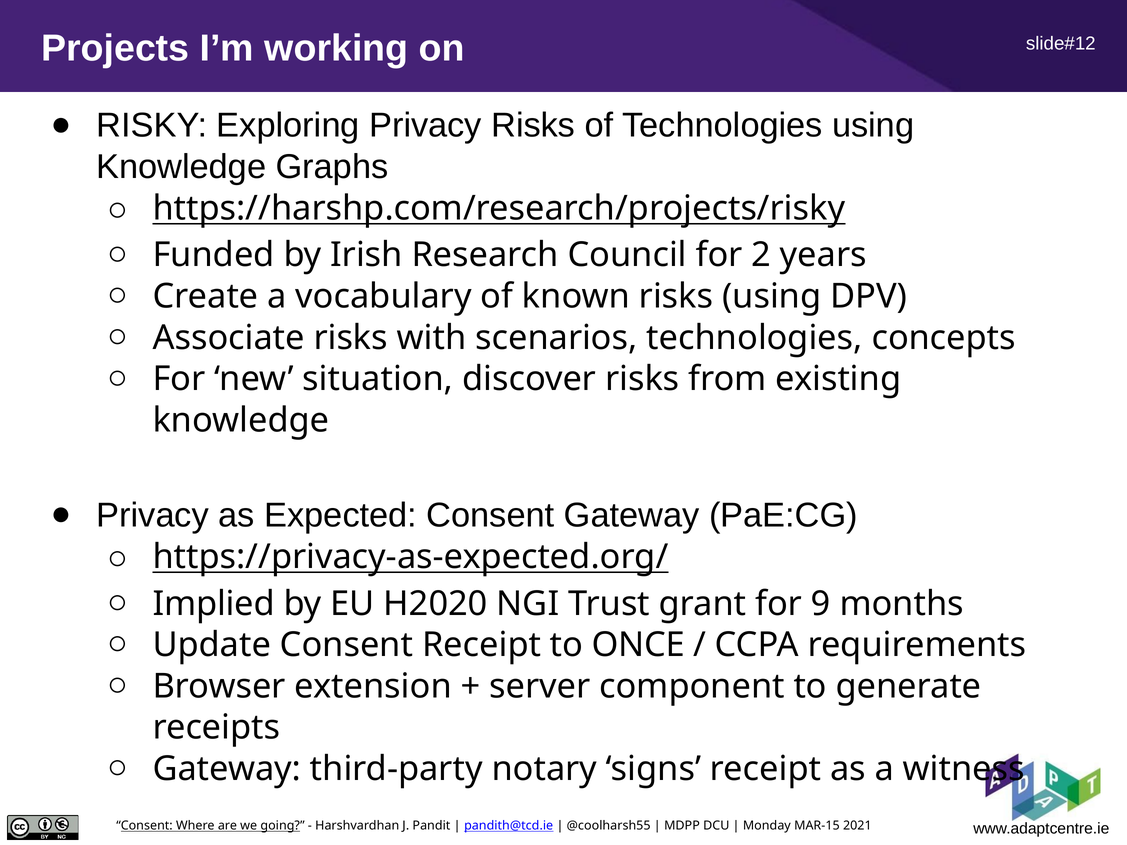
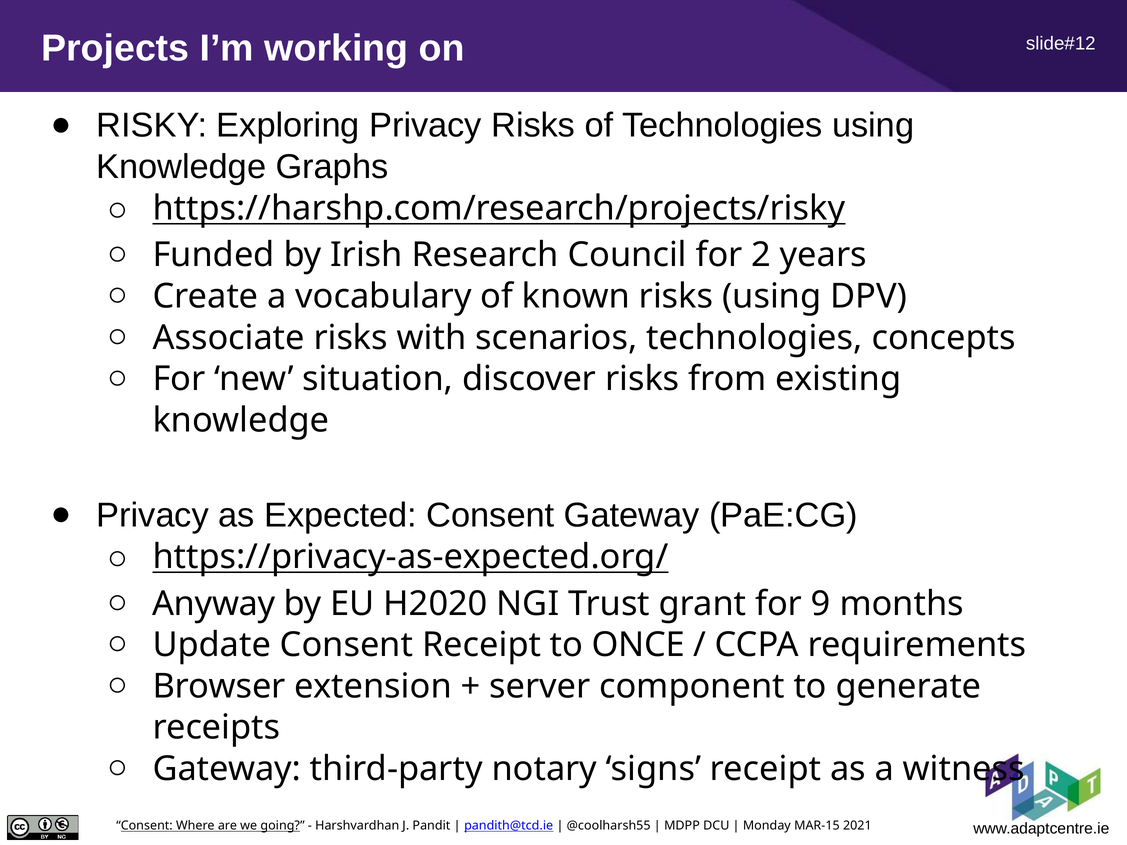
Implied: Implied -> Anyway (214, 604)
